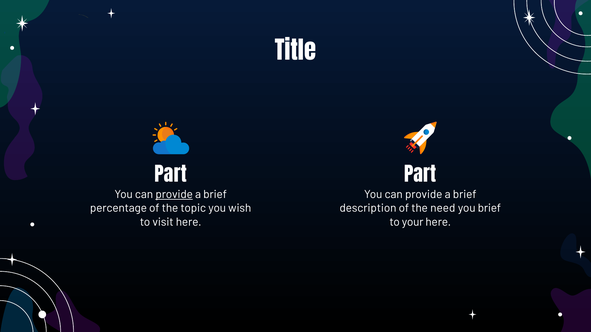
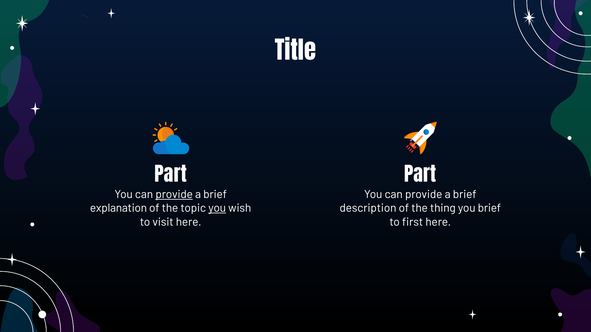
percentage: percentage -> explanation (118, 208)
you underline: none -> present (217, 208)
need: need -> thing (443, 208)
your: your -> first (413, 222)
